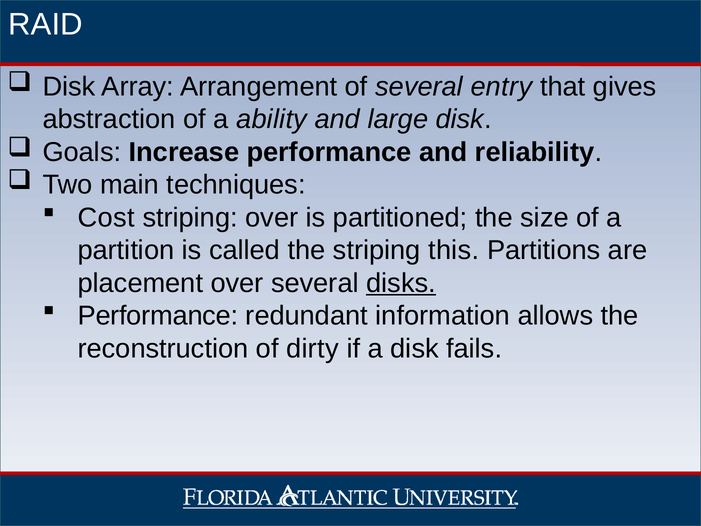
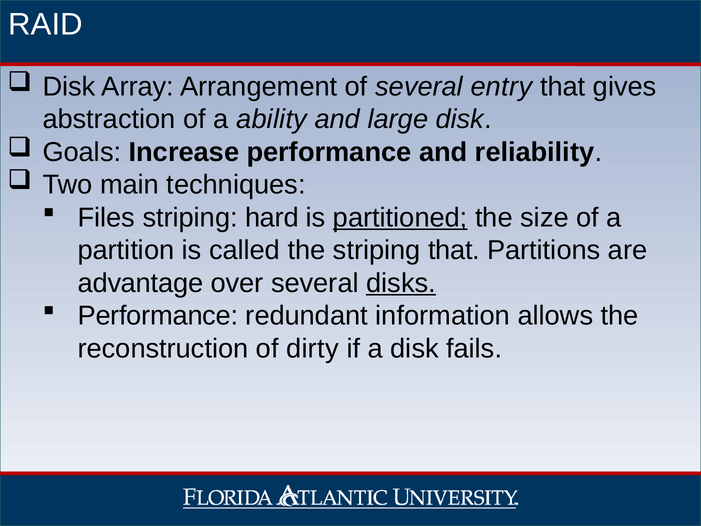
Cost: Cost -> Files (106, 218)
striping over: over -> hard (272, 218)
partitioned underline: none -> present (400, 218)
striping this: this -> that (454, 250)
placement: placement -> advantage (140, 283)
